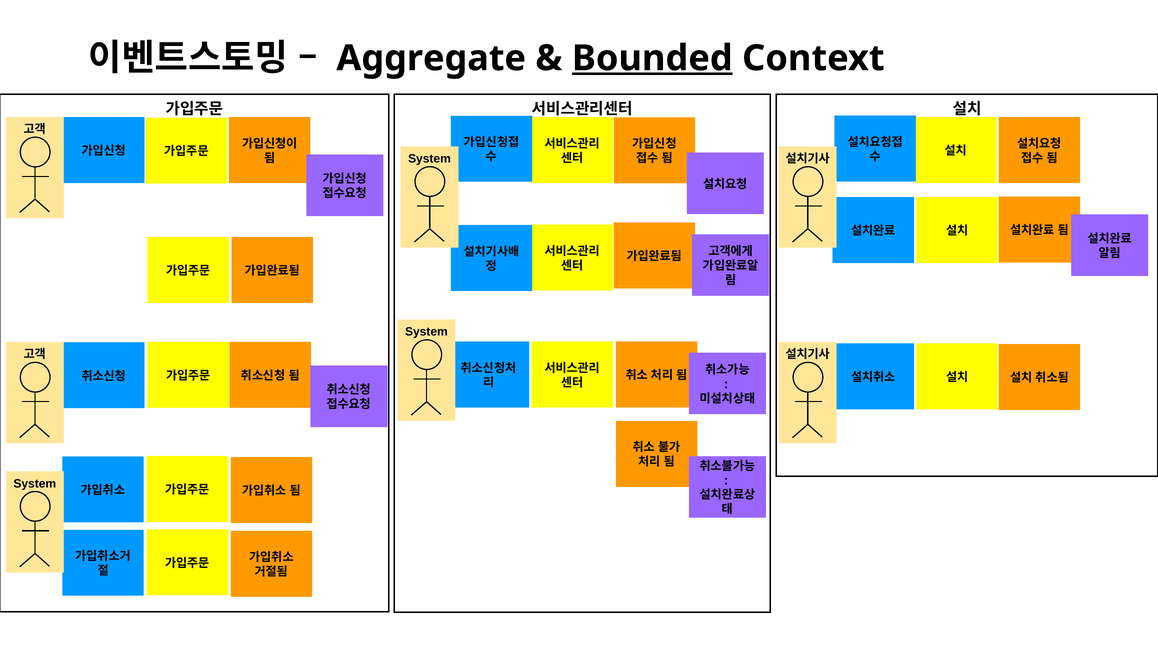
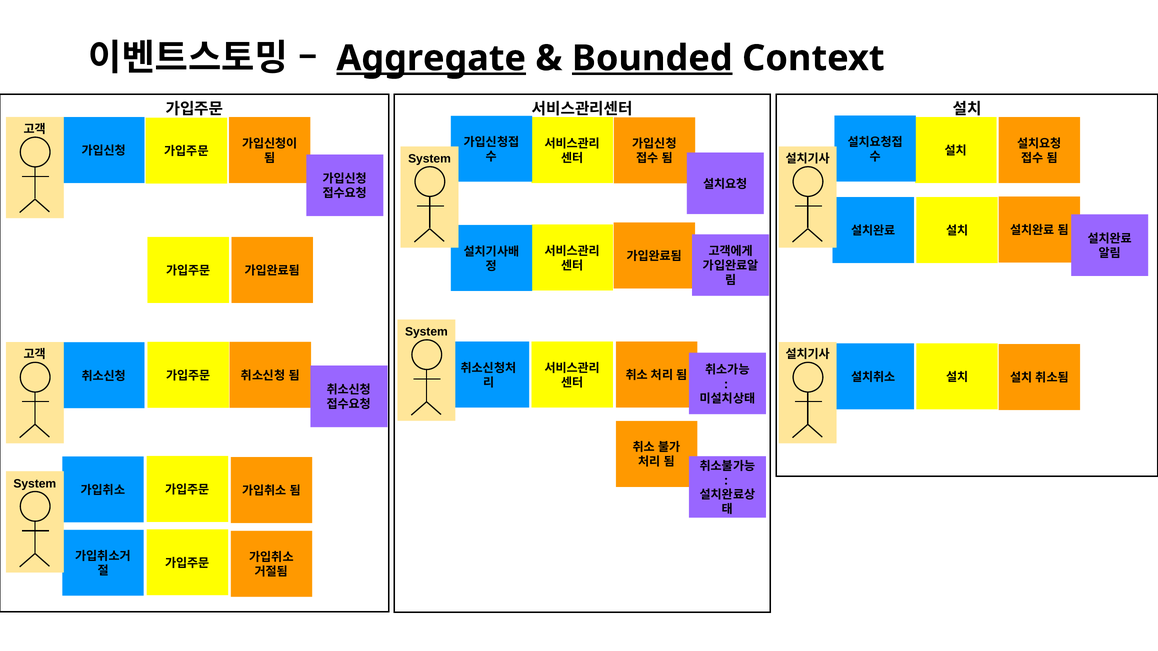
Aggregate underline: none -> present (431, 58)
